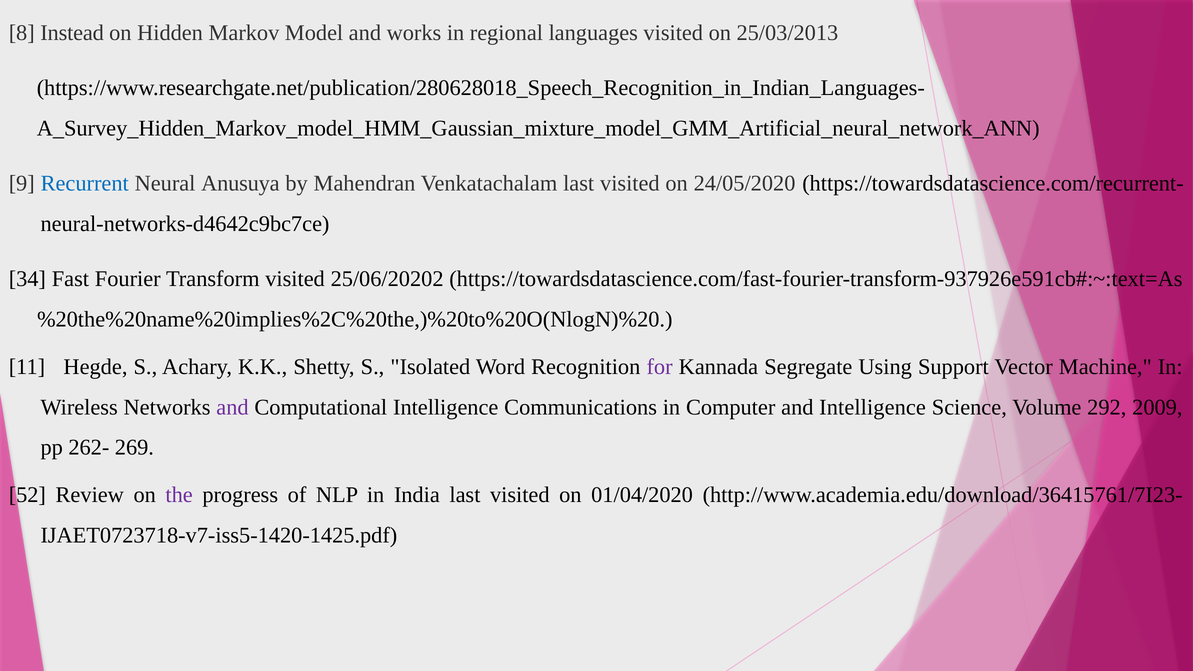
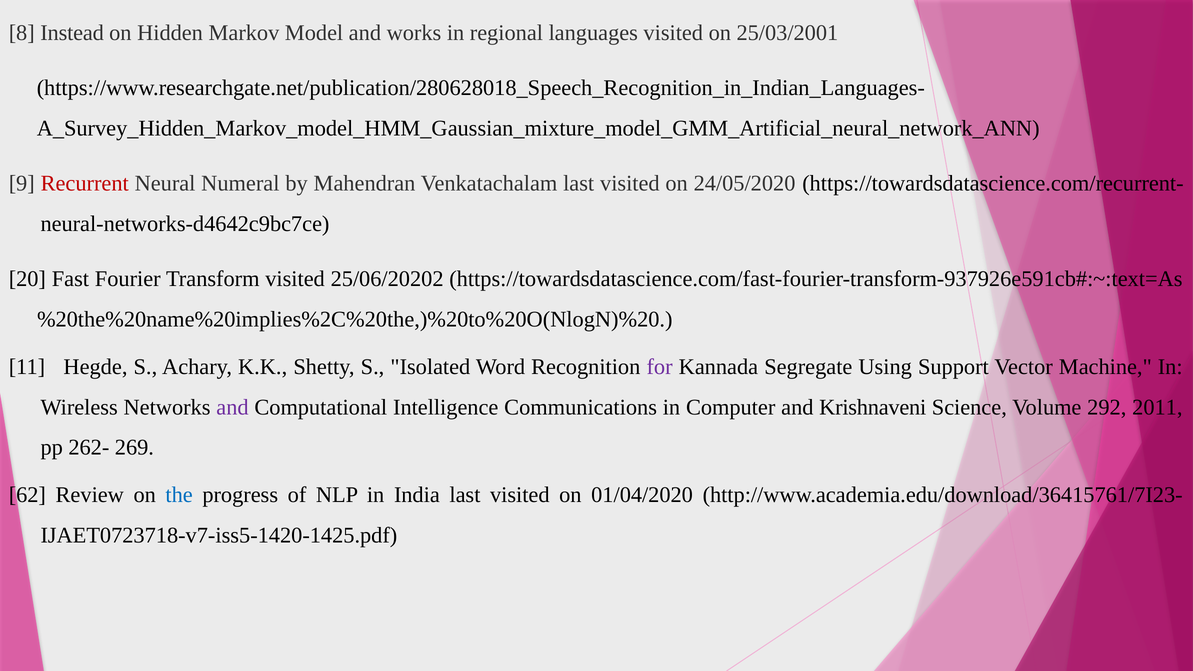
25/03/2013: 25/03/2013 -> 25/03/2001 (787, 33)
Recurrent colour: blue -> red (85, 183)
Anusuya: Anusuya -> Numeral (240, 183)
34: 34 -> 20 (27, 279)
and Intelligence: Intelligence -> Krishnaveni (873, 407)
2009: 2009 -> 2011 (1157, 407)
52: 52 -> 62 (27, 495)
the colour: purple -> blue (179, 495)
